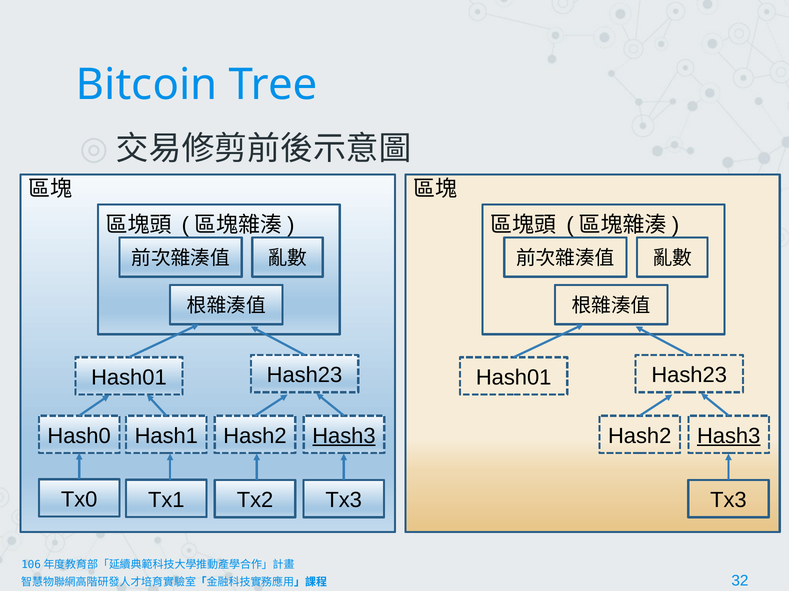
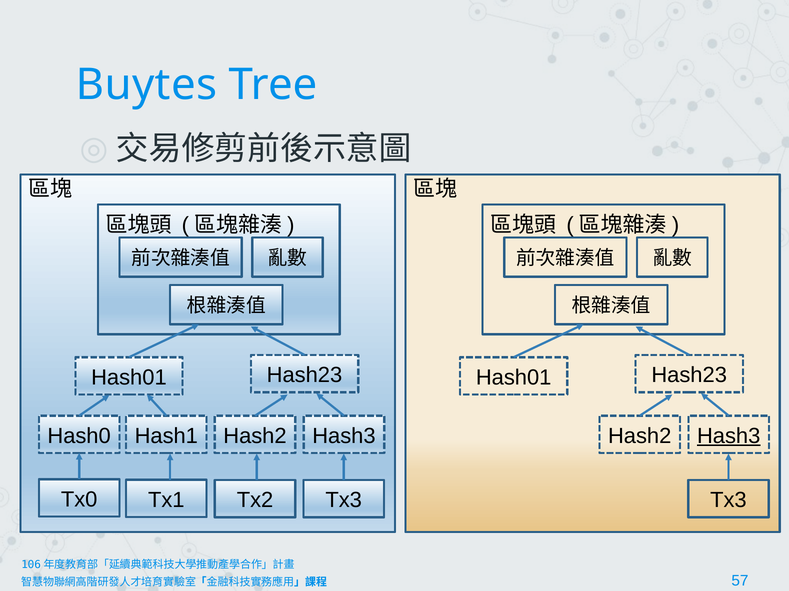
Bitcoin: Bitcoin -> Buytes (146, 85)
Hash3 underline: present -> none (344, 436)
32: 32 -> 57 (740, 581)
